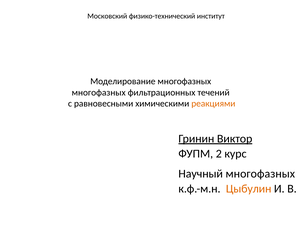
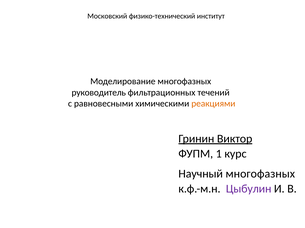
многофазных: многофазных -> руководитель (99, 93)
2: 2 -> 1 (219, 154)
Цыбулин colour: orange -> purple (249, 189)
